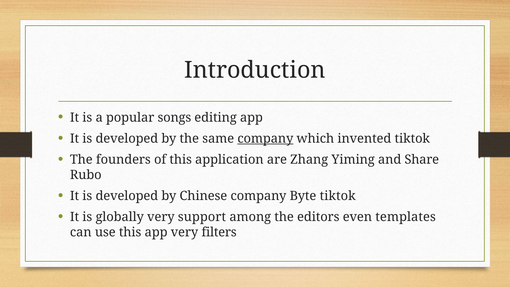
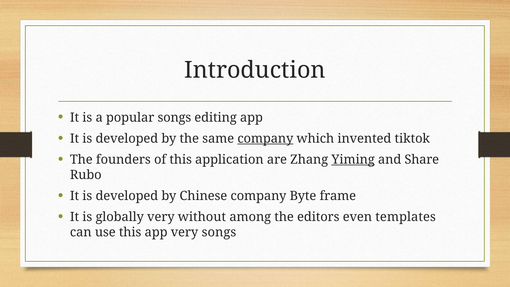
Yiming underline: none -> present (353, 159)
Byte tiktok: tiktok -> frame (338, 196)
support: support -> without (202, 217)
very filters: filters -> songs (219, 232)
